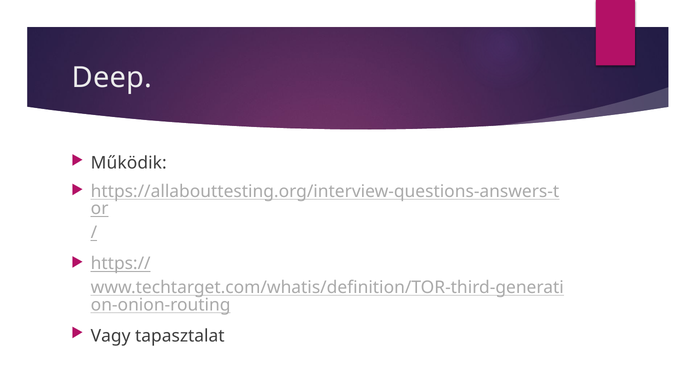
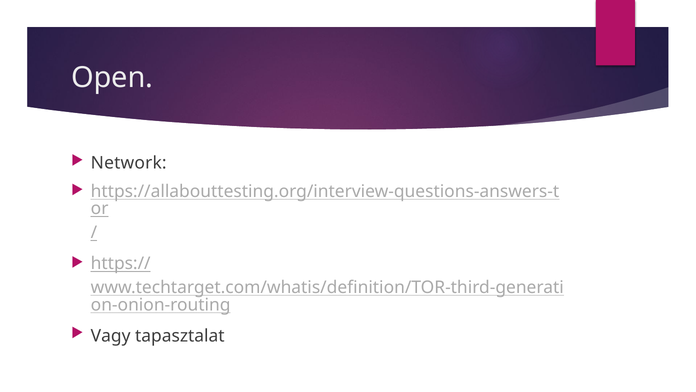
Deep: Deep -> Open (112, 78)
Működik: Működik -> Network (129, 163)
